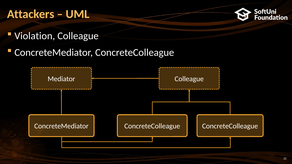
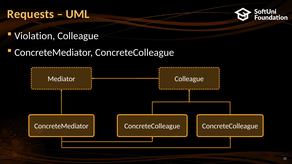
Attackers: Attackers -> Requests (31, 14)
